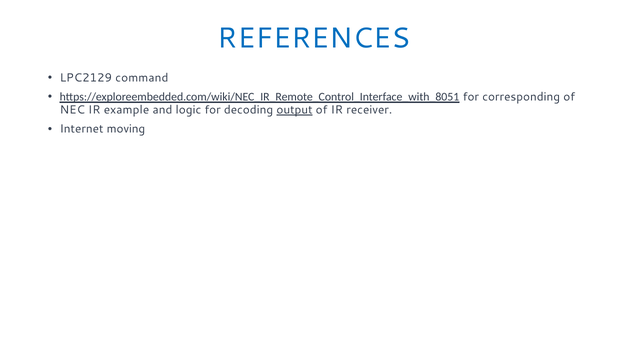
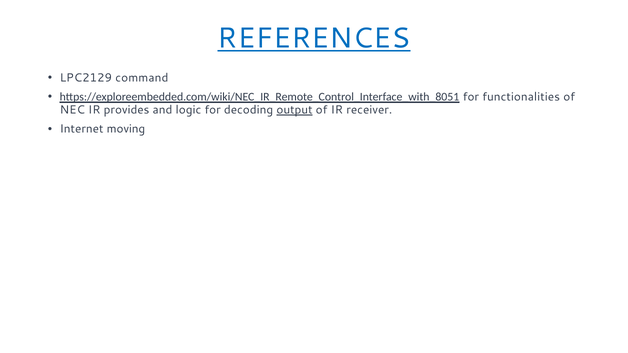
REFERENCES underline: none -> present (314, 38)
corresponding: corresponding -> functionalities (521, 97)
example: example -> provides (127, 110)
